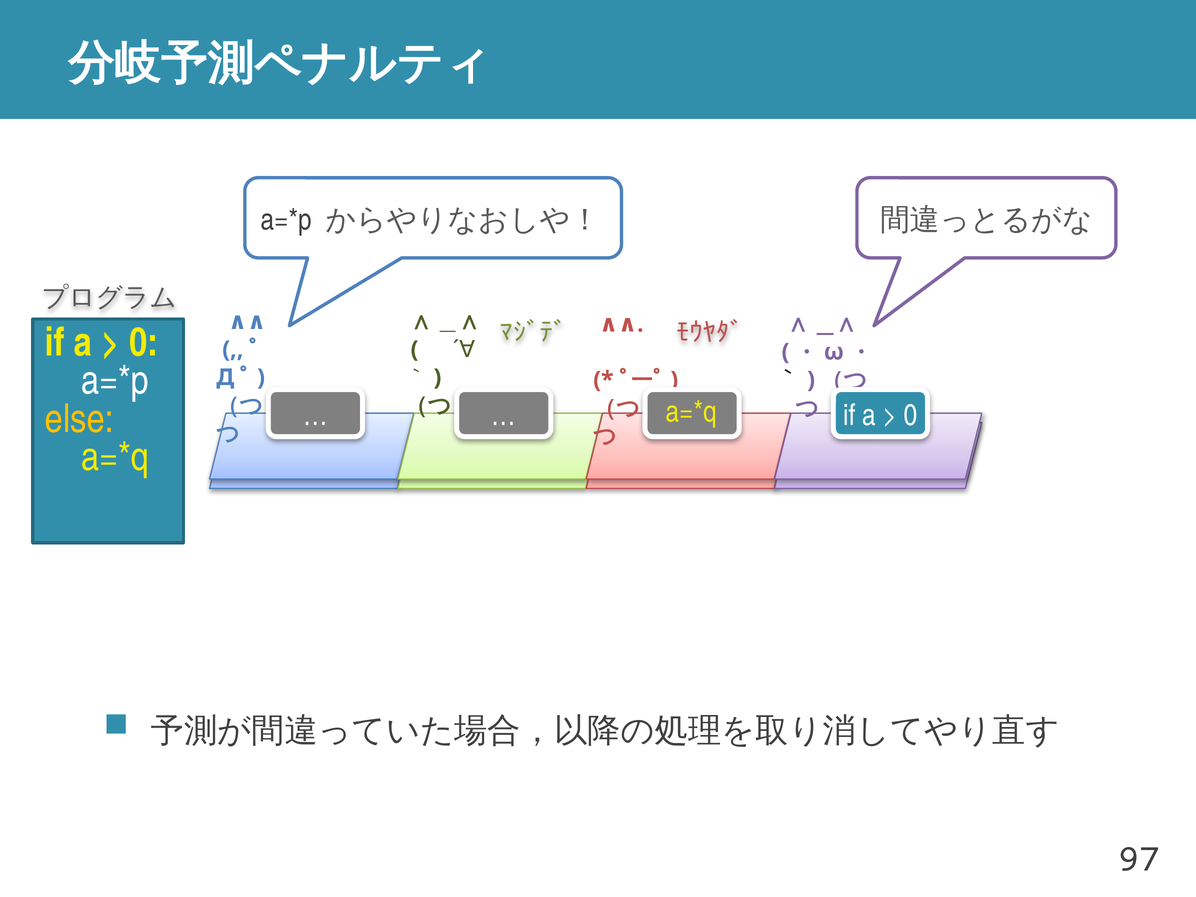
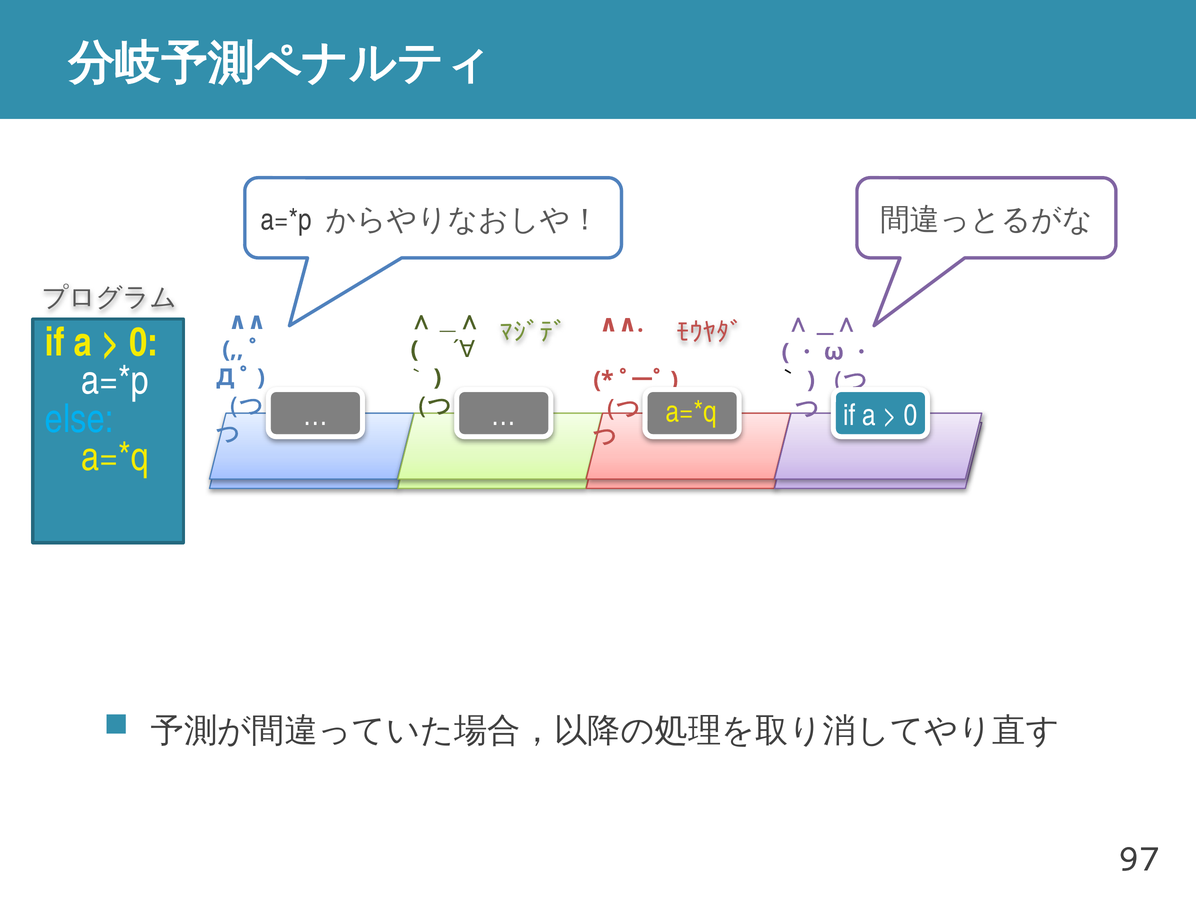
else colour: yellow -> light blue (79, 419)
